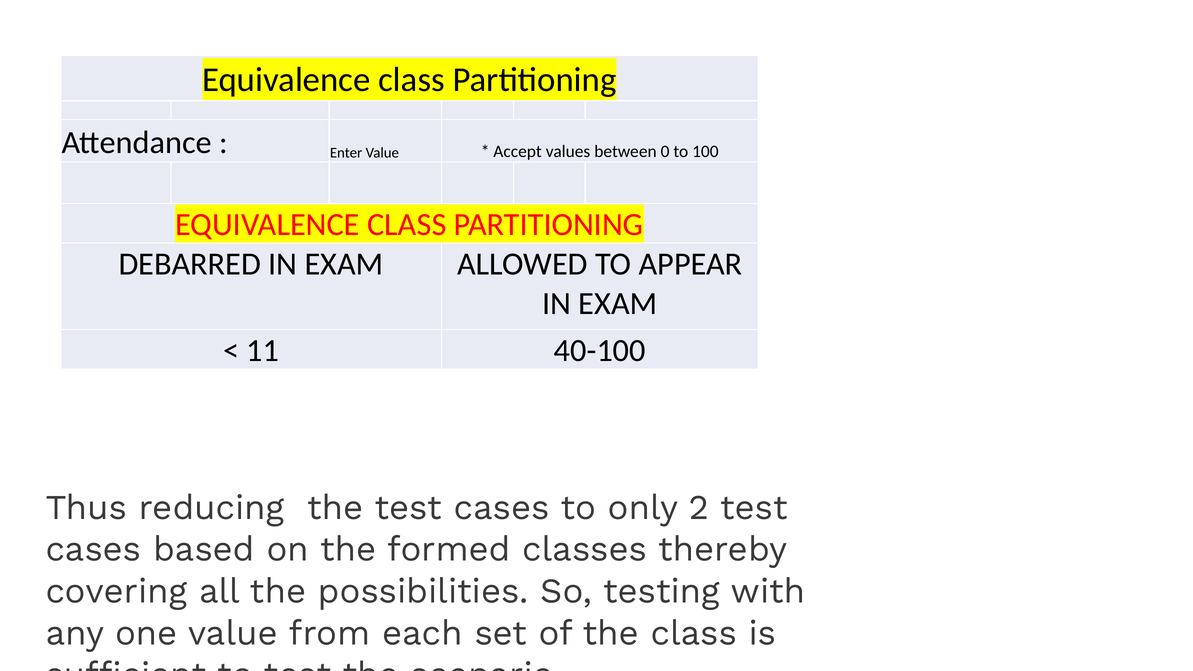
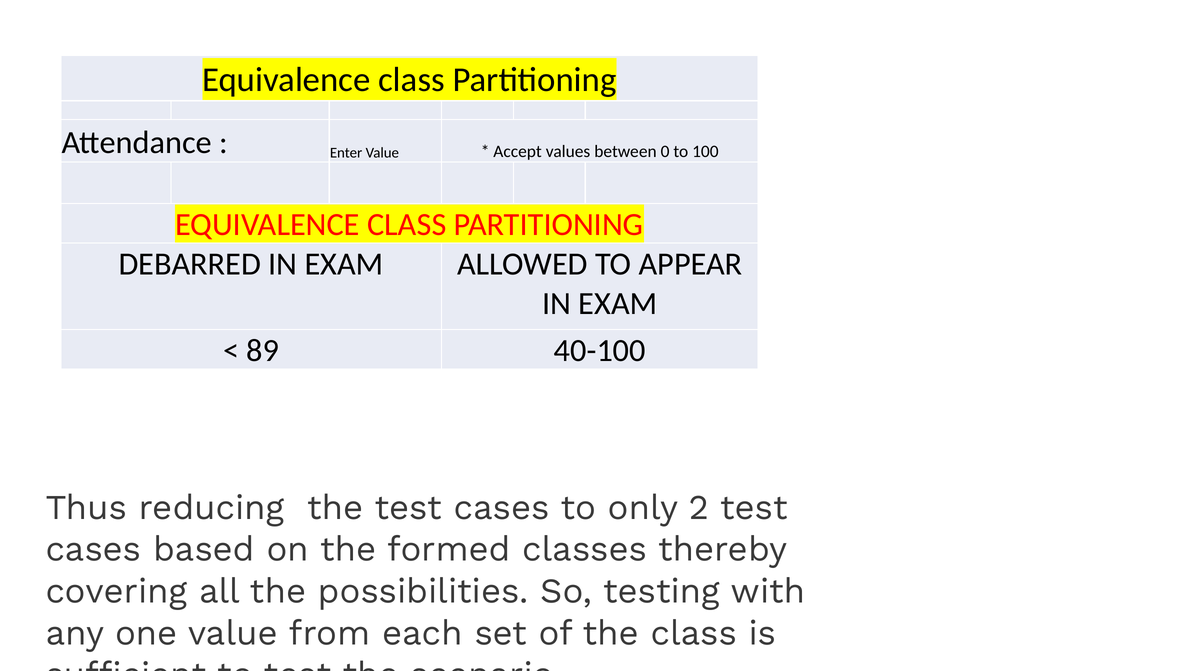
11: 11 -> 89 (263, 351)
